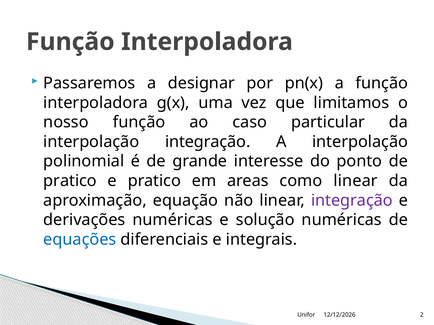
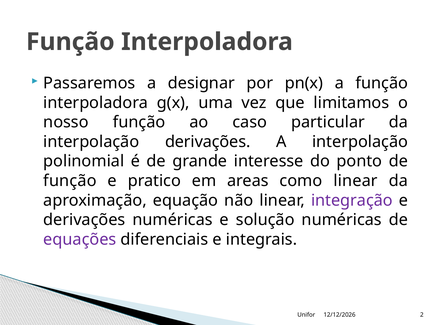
interpolação integração: integração -> derivações (208, 142)
pratico: pratico -> função (70, 181)
equações colour: blue -> purple (80, 240)
